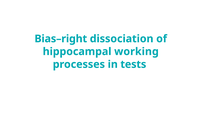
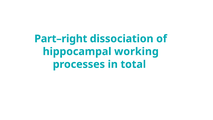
Bias–right: Bias–right -> Part–right (61, 39)
tests: tests -> total (133, 64)
